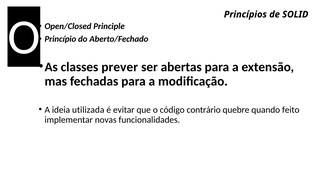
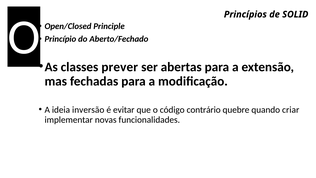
utilizada: utilizada -> inversão (88, 110)
feito: feito -> criar (291, 110)
